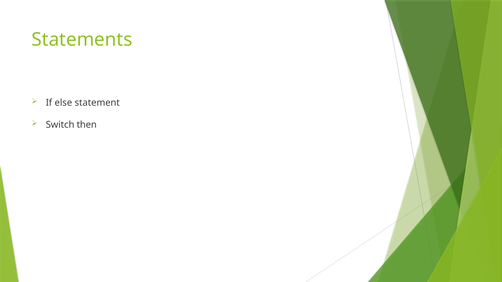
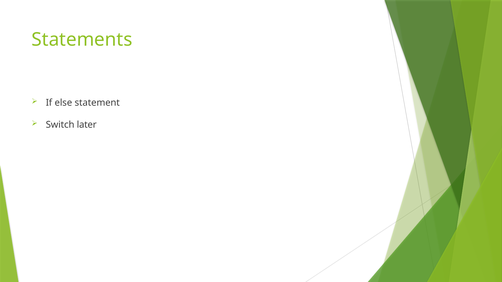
then: then -> later (87, 125)
